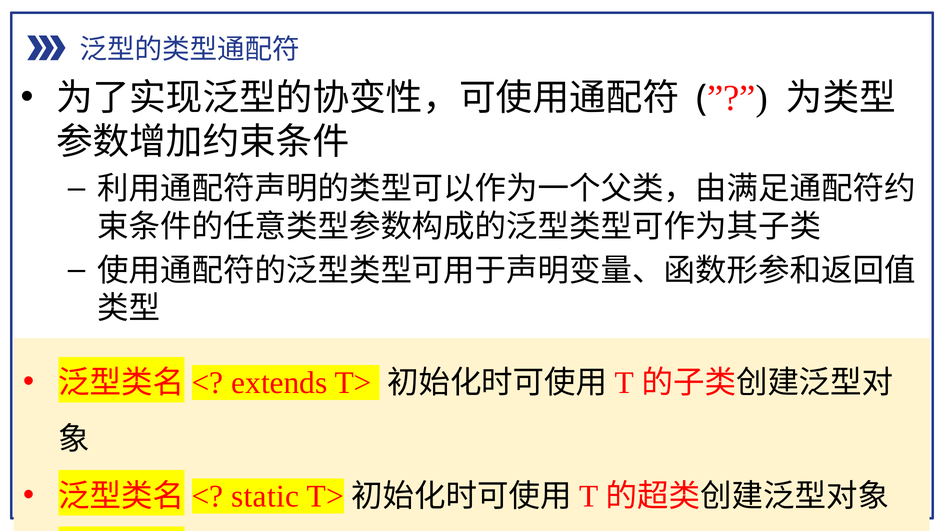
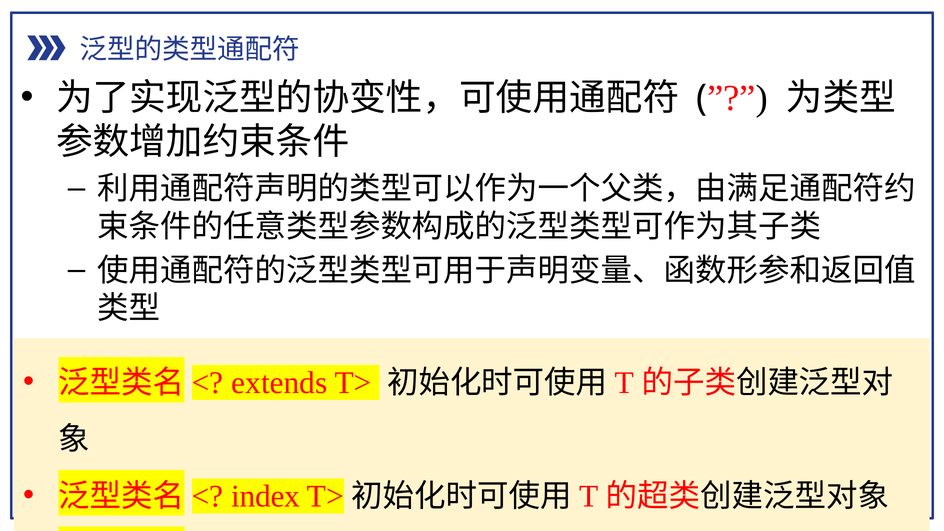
static: static -> index (266, 496)
